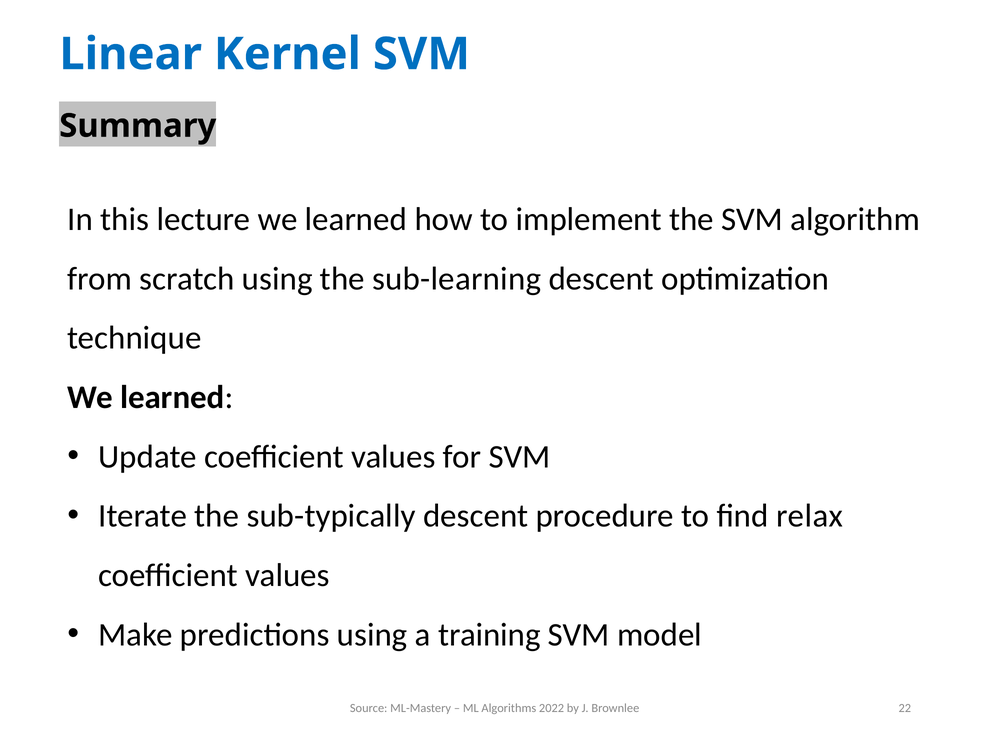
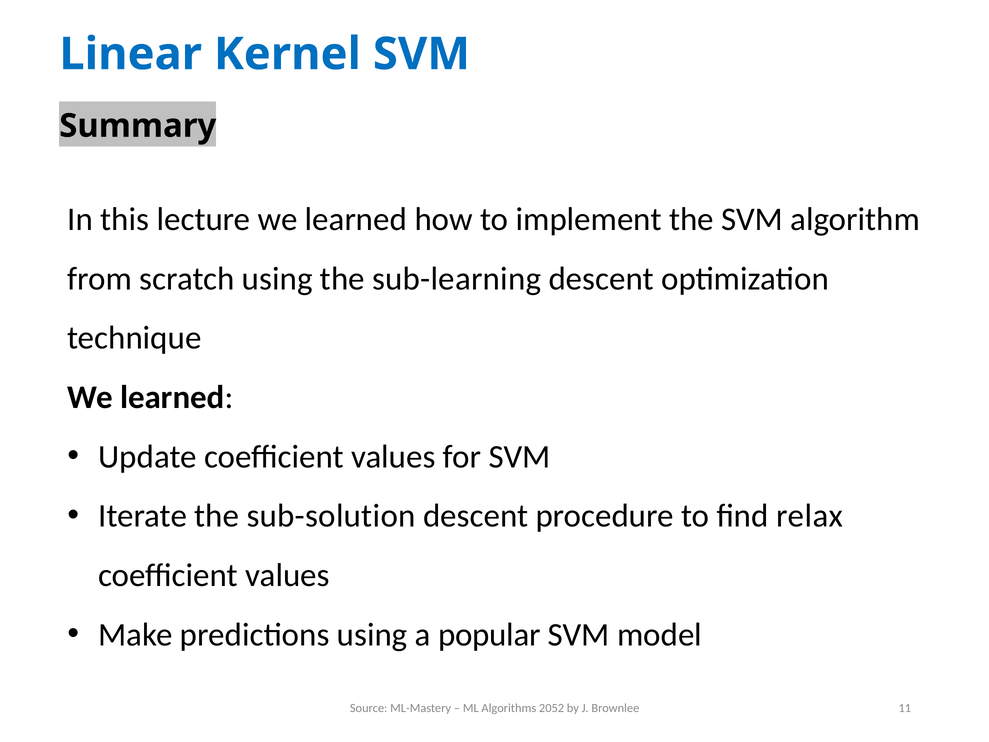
sub-typically: sub-typically -> sub-solution (331, 516)
training: training -> popular (489, 635)
2022: 2022 -> 2052 (552, 708)
22: 22 -> 11 (905, 708)
